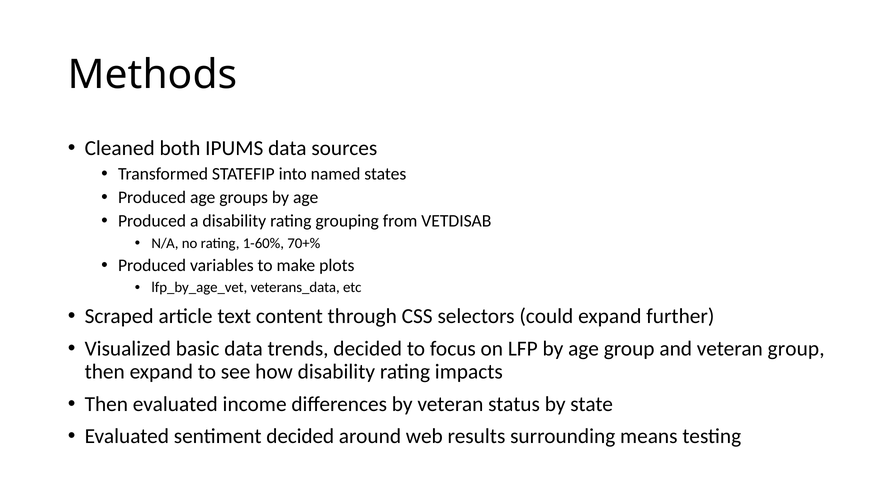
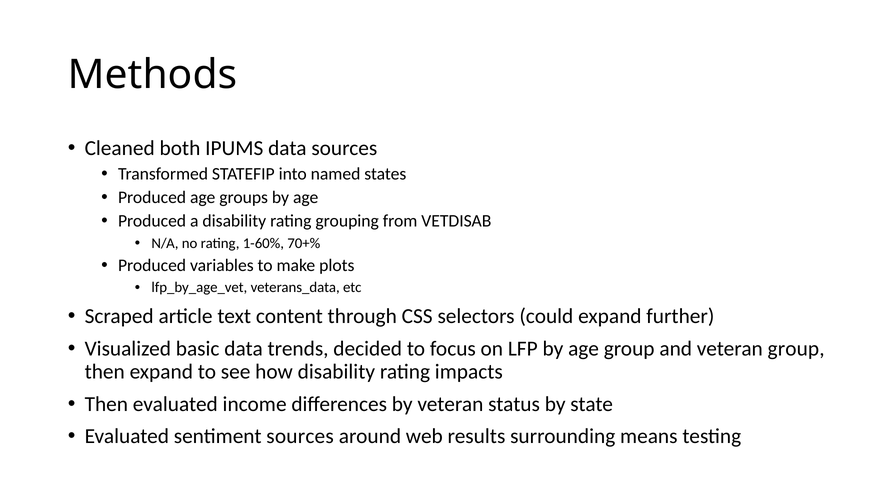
sentiment decided: decided -> sources (300, 437)
